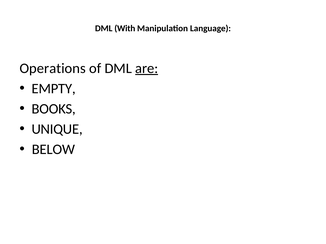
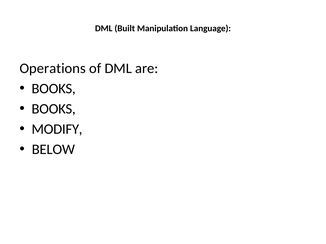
With: With -> Built (125, 28)
are underline: present -> none (147, 68)
EMPTY: EMPTY -> BOOKS (54, 89)
UNIQUE: UNIQUE -> MODIFY (57, 129)
